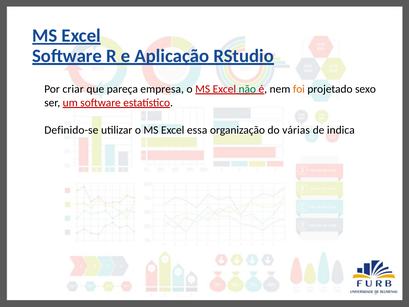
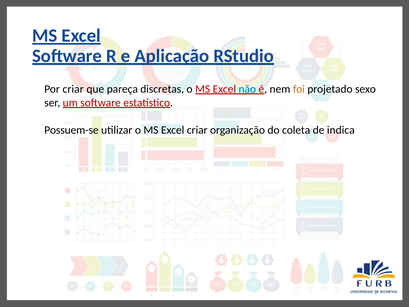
empresa: empresa -> discretas (162, 89)
não colour: green -> blue (247, 89)
Definido-se: Definido-se -> Possuem-se (71, 130)
Excel essa: essa -> criar (197, 130)
várias: várias -> coleta (296, 130)
